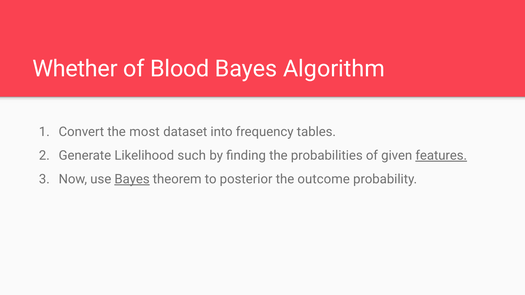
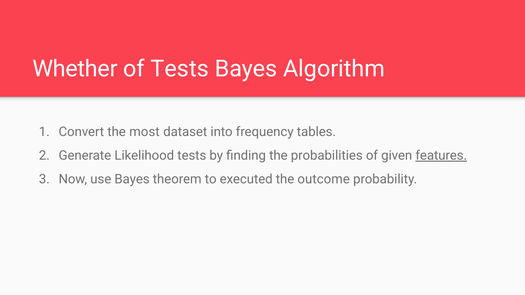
of Blood: Blood -> Tests (180, 69)
Likelihood such: such -> tests (192, 156)
Bayes underline: present -> none (132, 179)
posterior: posterior -> executed (246, 179)
